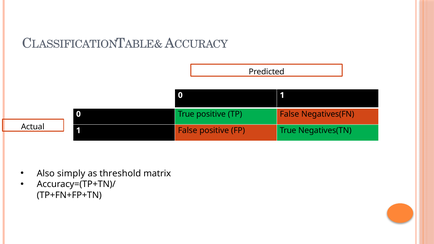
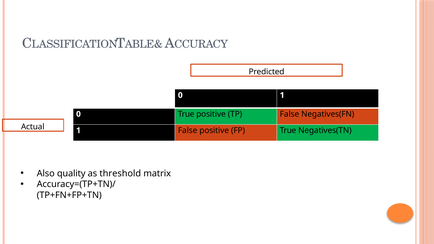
simply: simply -> quality (71, 173)
